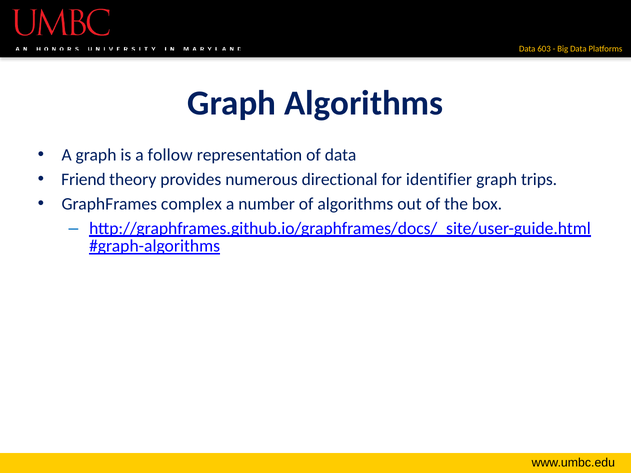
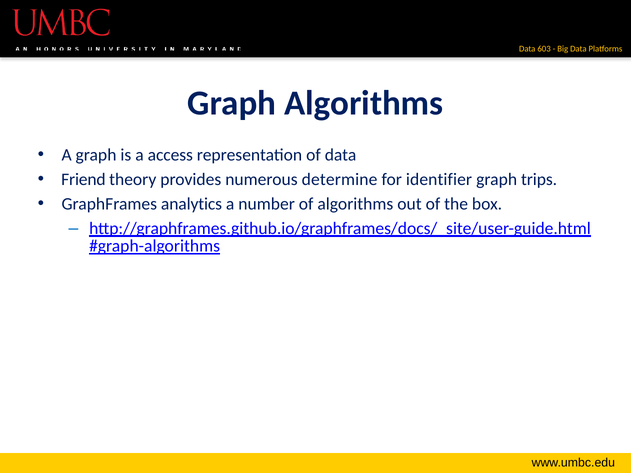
follow: follow -> access (170, 155)
directional: directional -> determine (340, 180)
complex: complex -> analytics (192, 204)
